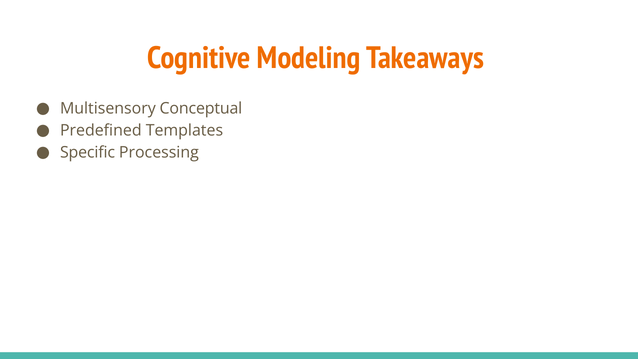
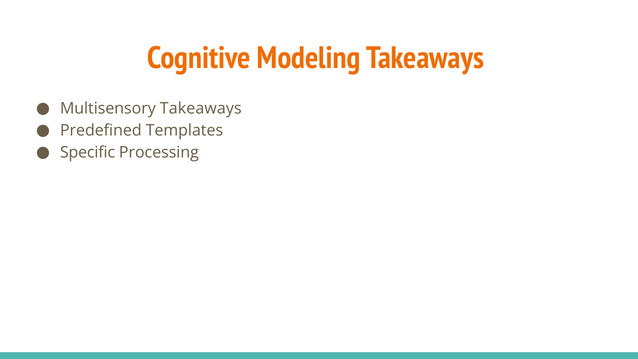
Multisensory Conceptual: Conceptual -> Takeaways (201, 108)
